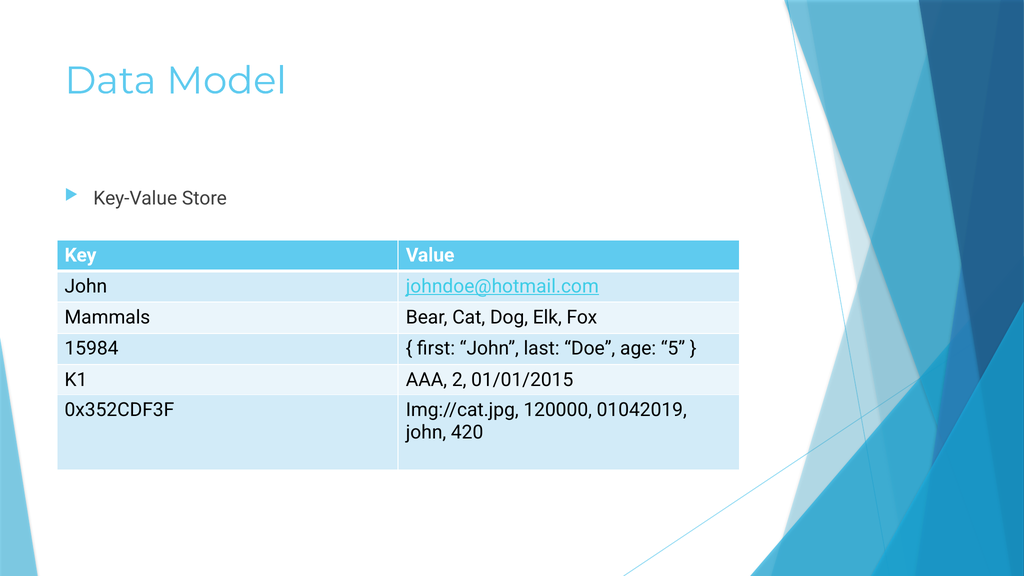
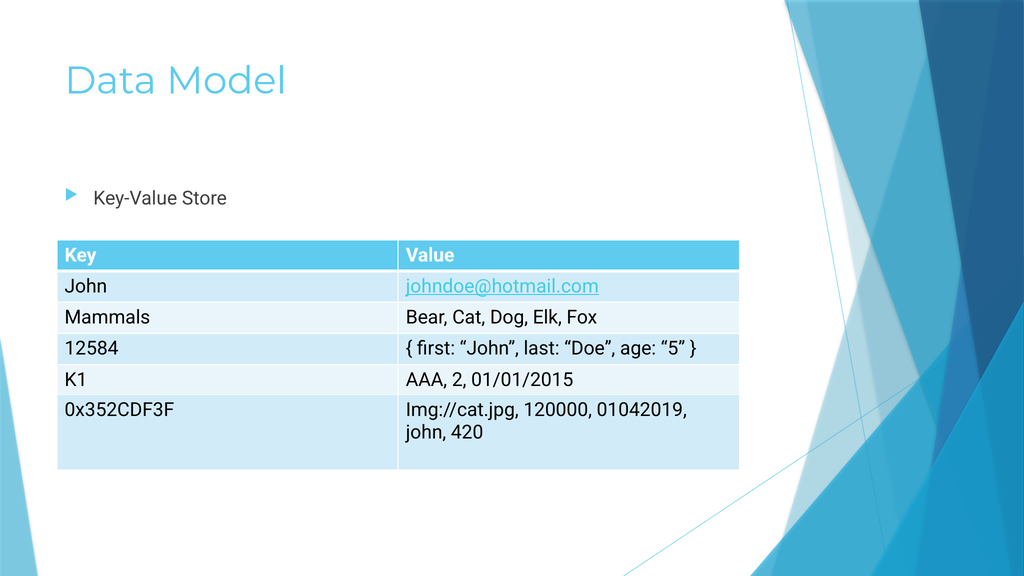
15984: 15984 -> 12584 (92, 349)
